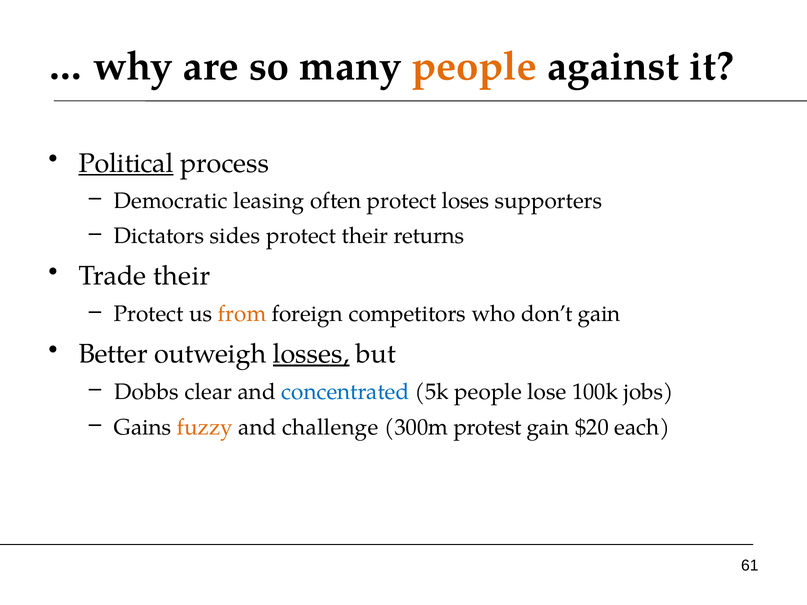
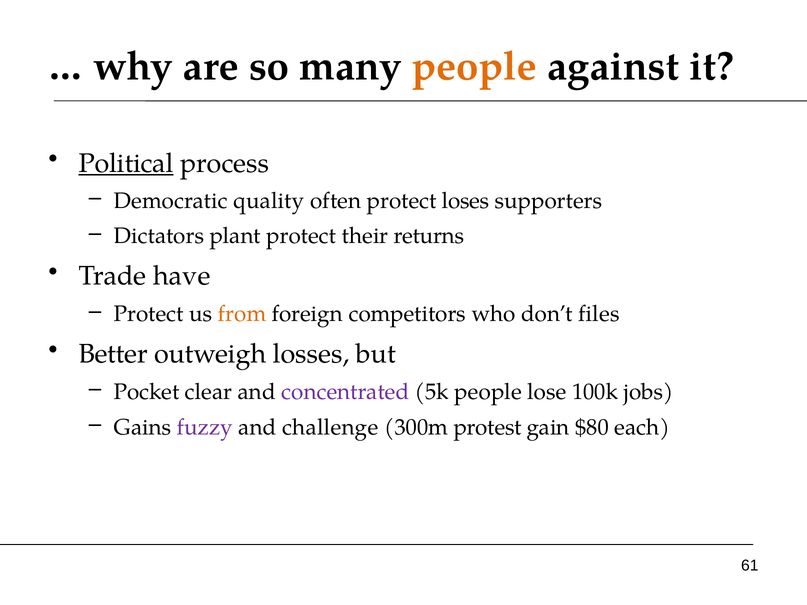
leasing: leasing -> quality (269, 201)
sides: sides -> plant (235, 236)
Trade their: their -> have (182, 276)
don’t gain: gain -> files (599, 314)
losses underline: present -> none (311, 354)
Dobbs: Dobbs -> Pocket (147, 392)
concentrated colour: blue -> purple (345, 392)
fuzzy colour: orange -> purple (205, 427)
$20: $20 -> $80 (592, 427)
